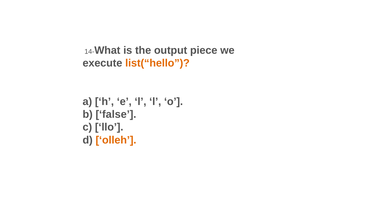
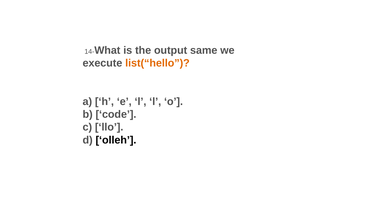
piece: piece -> same (204, 50)
false: false -> code (116, 114)
olleh colour: orange -> black (116, 140)
